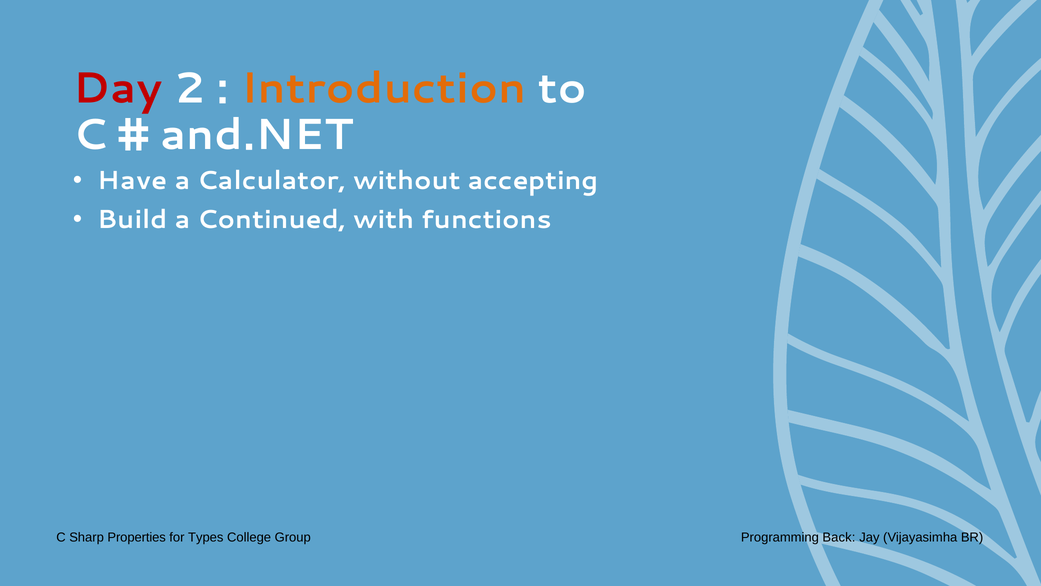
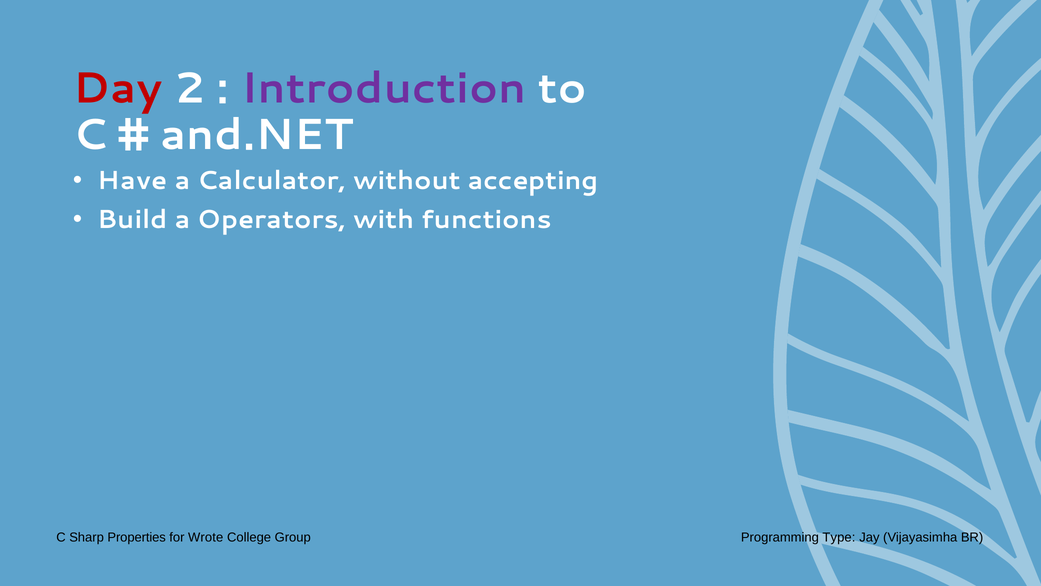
Introduction colour: orange -> purple (384, 88)
Continued: Continued -> Operators (272, 219)
Types: Types -> Wrote (206, 537)
Back: Back -> Type (839, 537)
